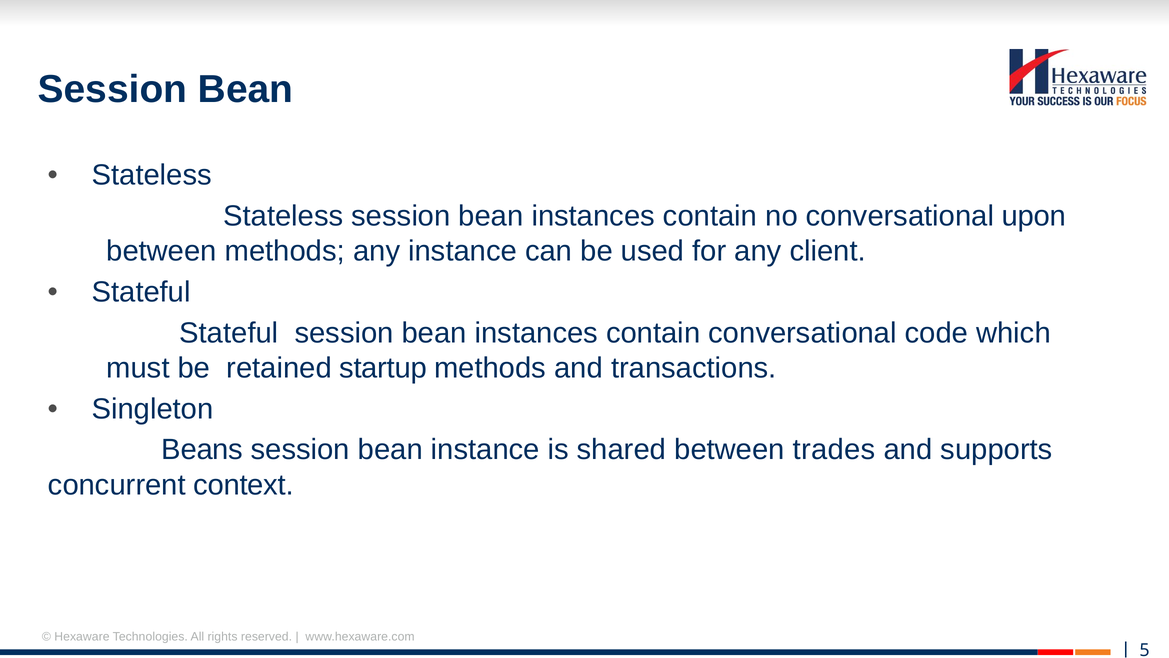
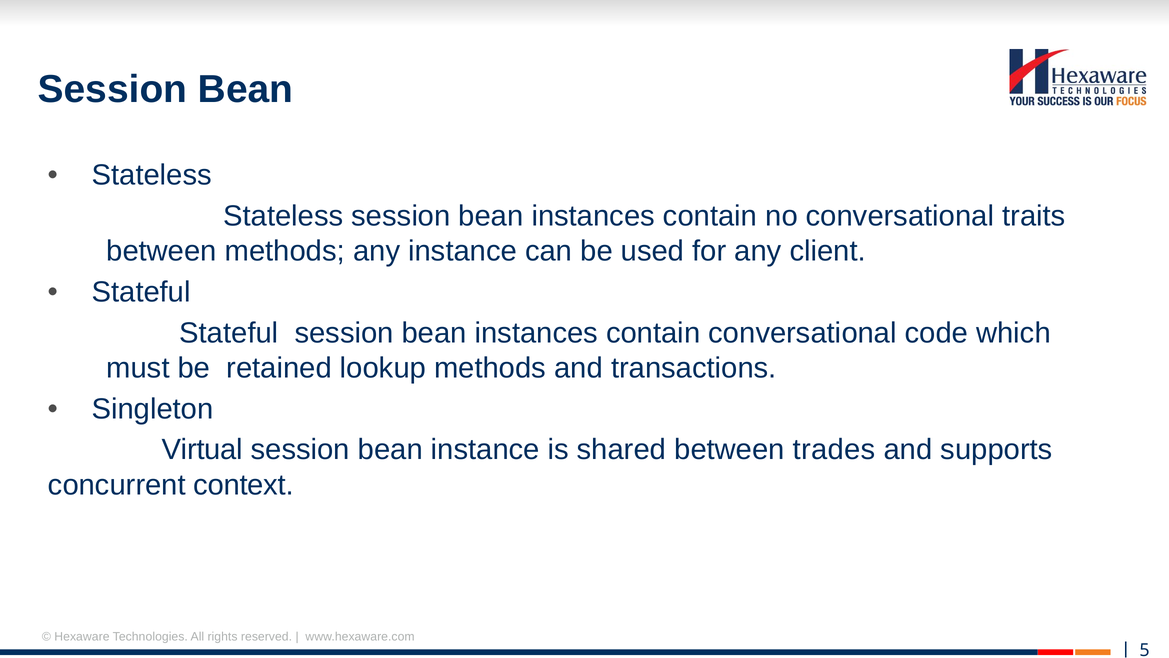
upon: upon -> traits (1034, 216)
startup: startup -> lookup (383, 368)
Beans: Beans -> Virtual (202, 450)
